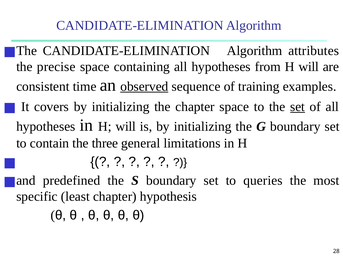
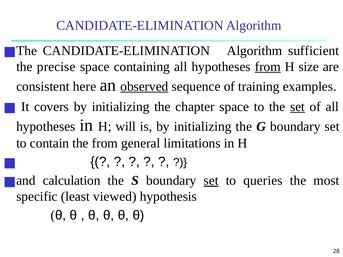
attributes: attributes -> sufficient (314, 51)
from underline: none -> present (268, 67)
will: will -> size (309, 67)
time: time -> here (85, 87)
the three: three -> from (105, 143)
predefined: predefined -> calculation (72, 181)
set underline: none -> present (211, 181)
least chapter: chapter -> viewed (115, 197)
